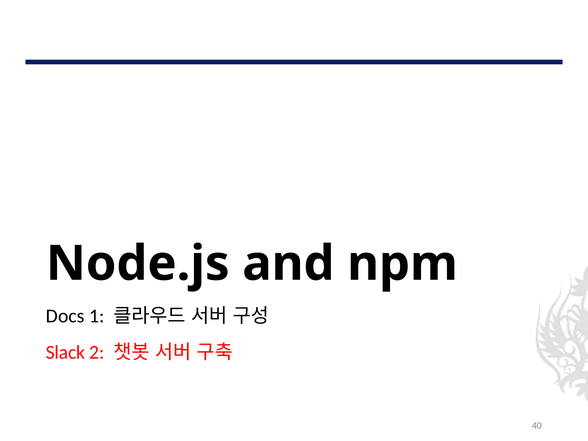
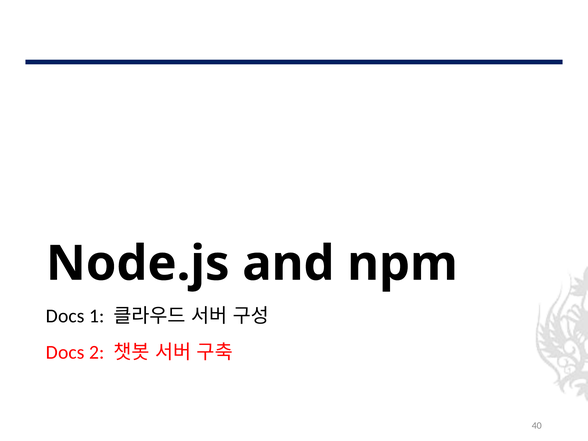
Slack: Slack -> Docs (65, 352)
